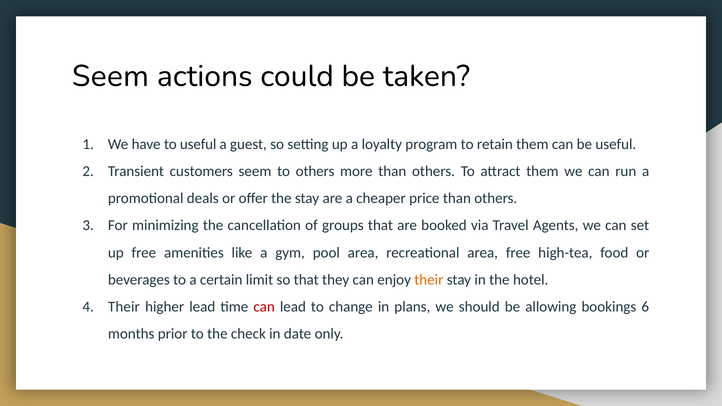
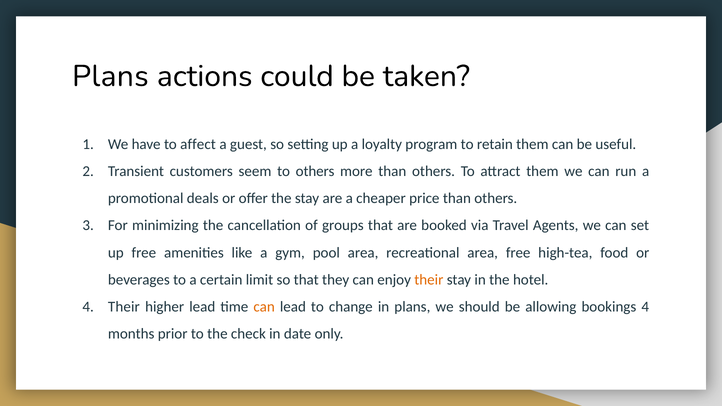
Seem: Seem -> Plans (110, 76)
to useful: useful -> affect (198, 144)
can colour: red -> orange (264, 307)
bookings 6: 6 -> 4 (645, 307)
